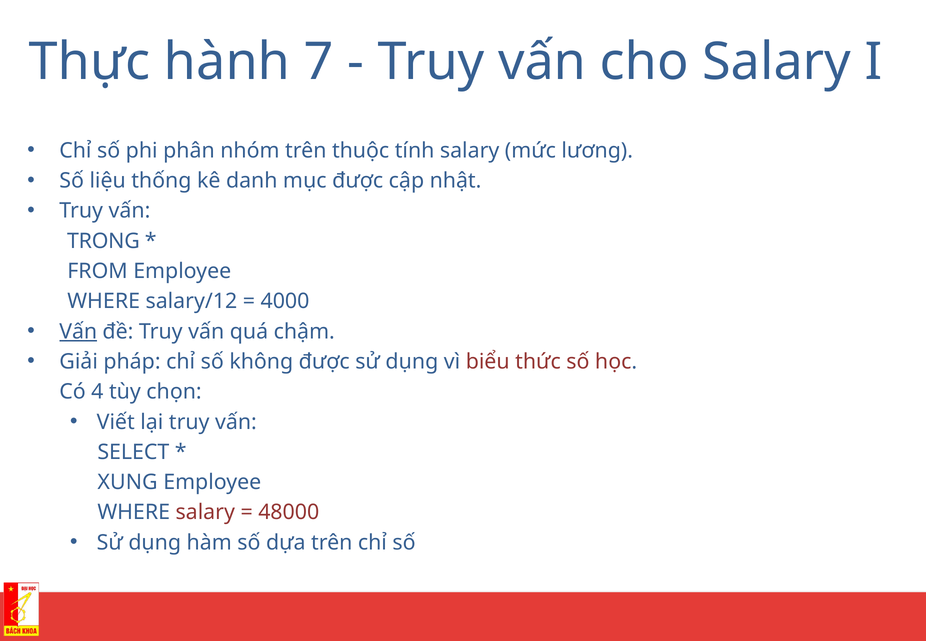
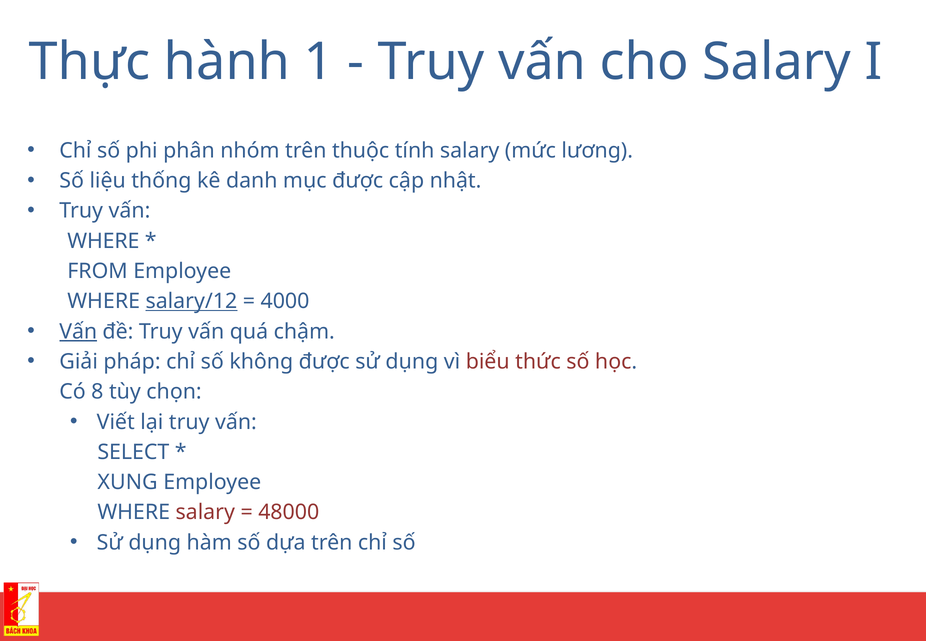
7: 7 -> 1 (319, 62)
TRONG: TRONG -> WHERE (103, 241)
salary/12 underline: none -> present (191, 301)
4: 4 -> 8 (97, 392)
